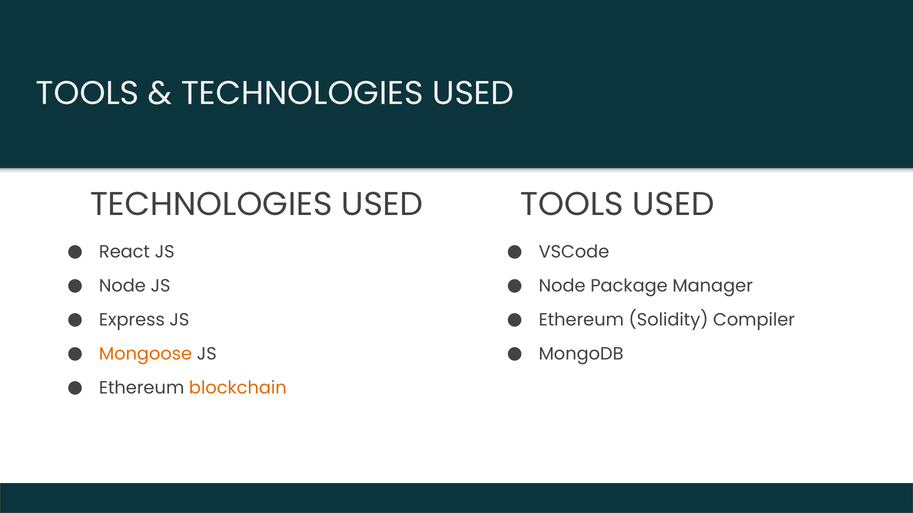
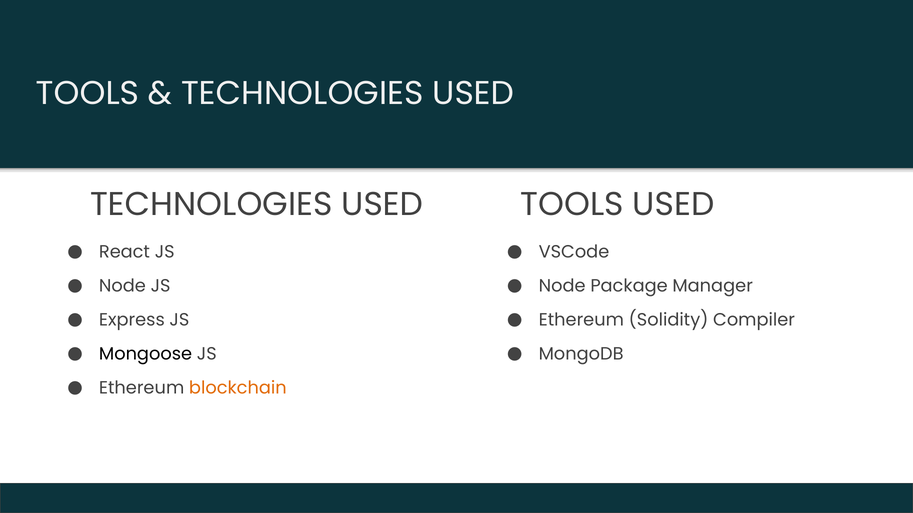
Mongoose colour: orange -> black (146, 354)
